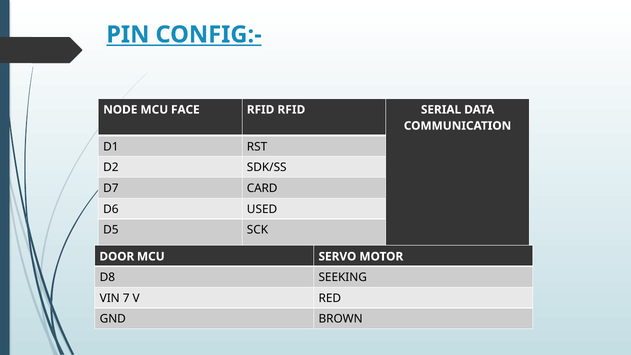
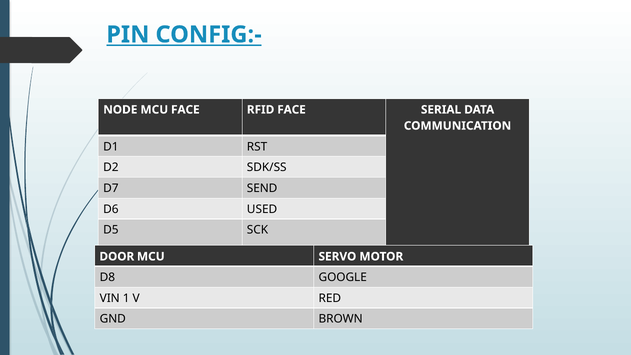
RFID RFID: RFID -> FACE (291, 110)
CARD: CARD -> SEND (262, 188)
SEEKING: SEEKING -> GOOGLE (343, 277)
7: 7 -> 1 (126, 298)
